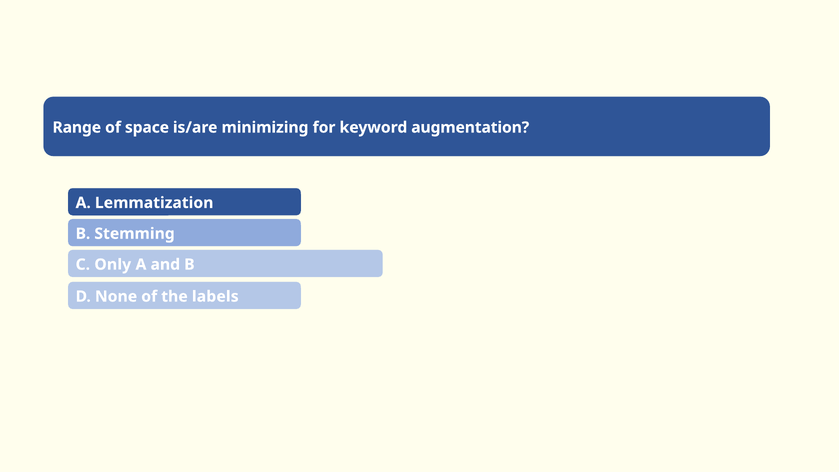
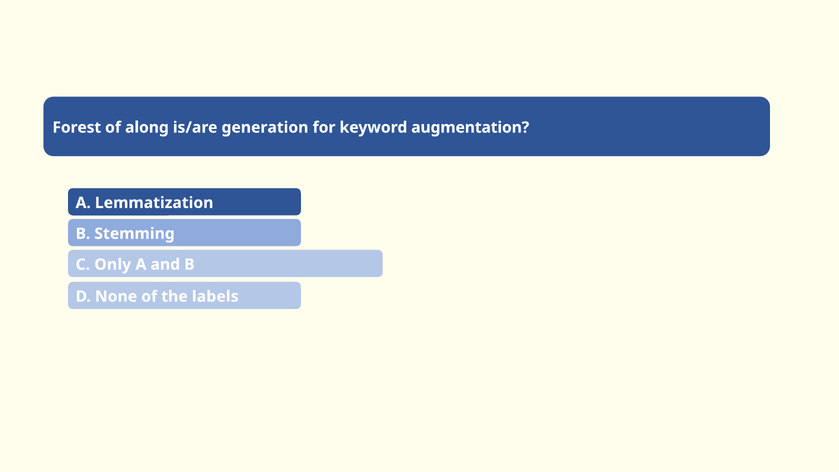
Range: Range -> Forest (77, 127)
space: space -> along (147, 127)
minimizing: minimizing -> generation (265, 127)
